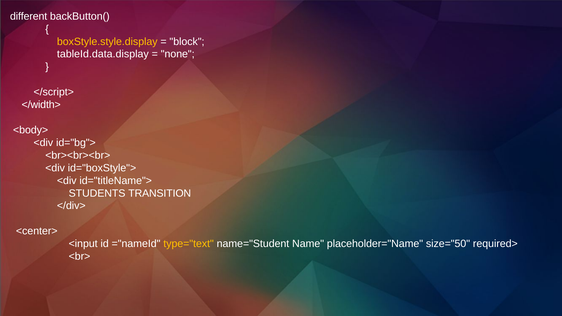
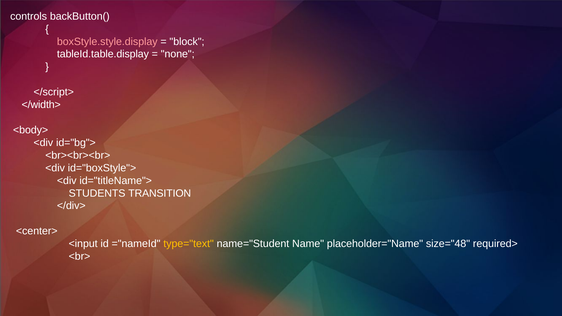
different: different -> controls (29, 16)
boxStyle.style.display colour: yellow -> pink (107, 42)
tableId.data.display: tableId.data.display -> tableId.table.display (103, 54)
size="50: size="50 -> size="48 (448, 244)
